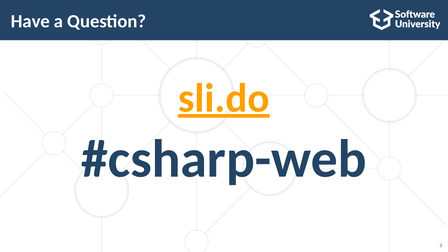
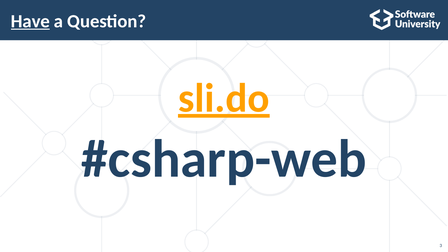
Have underline: none -> present (30, 21)
